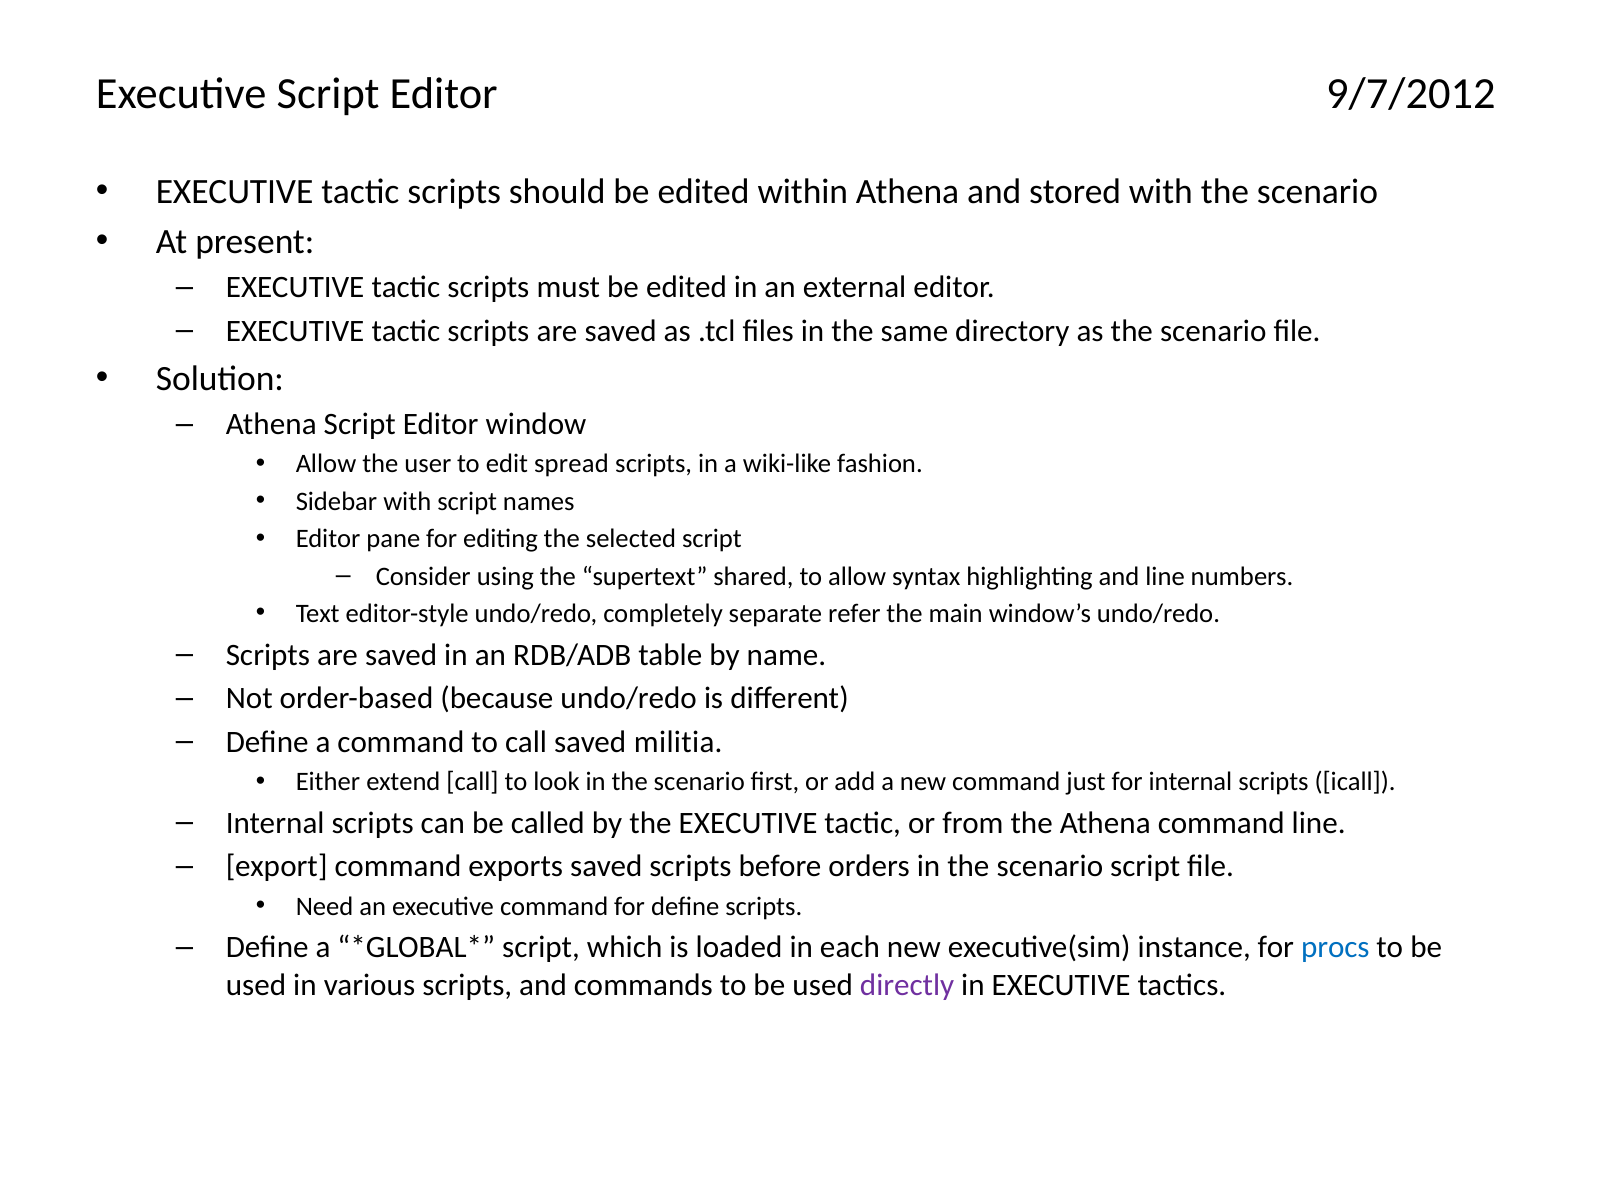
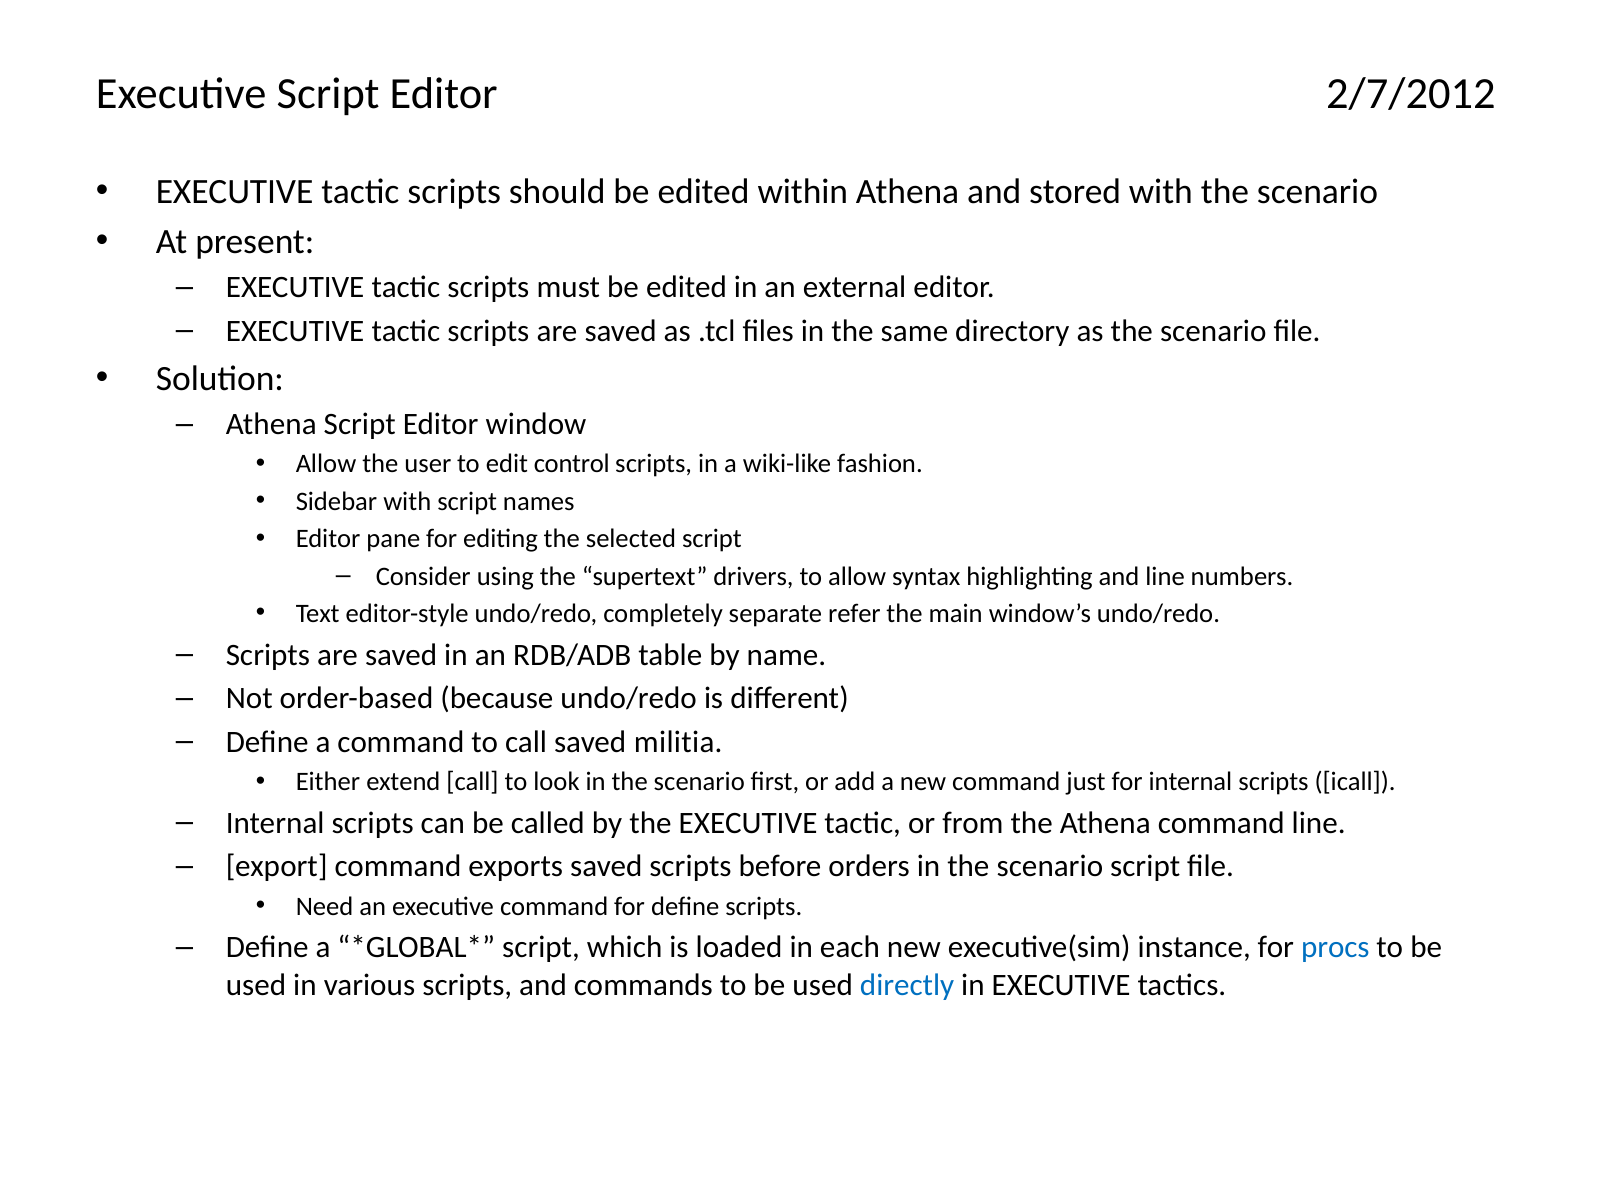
9/7/2012: 9/7/2012 -> 2/7/2012 (1411, 94)
spread: spread -> control (572, 464)
shared: shared -> drivers (753, 576)
directly colour: purple -> blue (907, 984)
